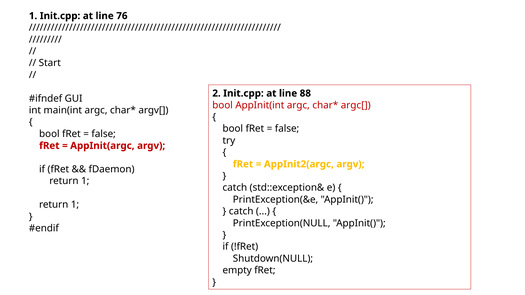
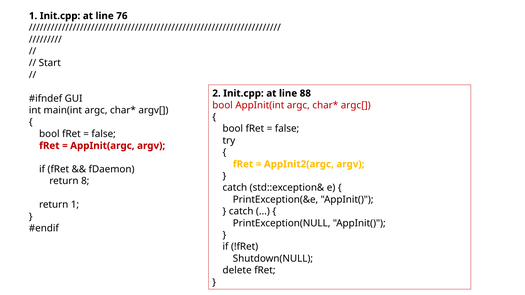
1: 1 -> 8 (85, 181)
empty: empty -> delete (237, 271)
